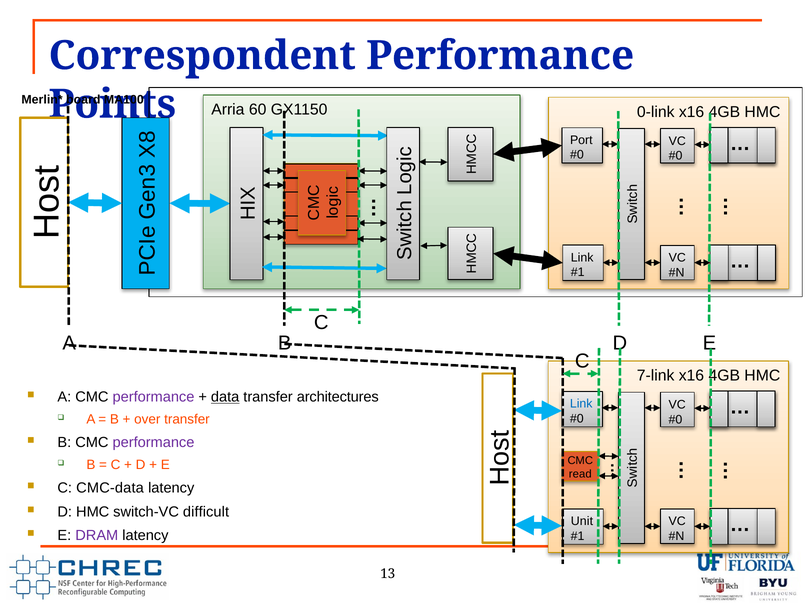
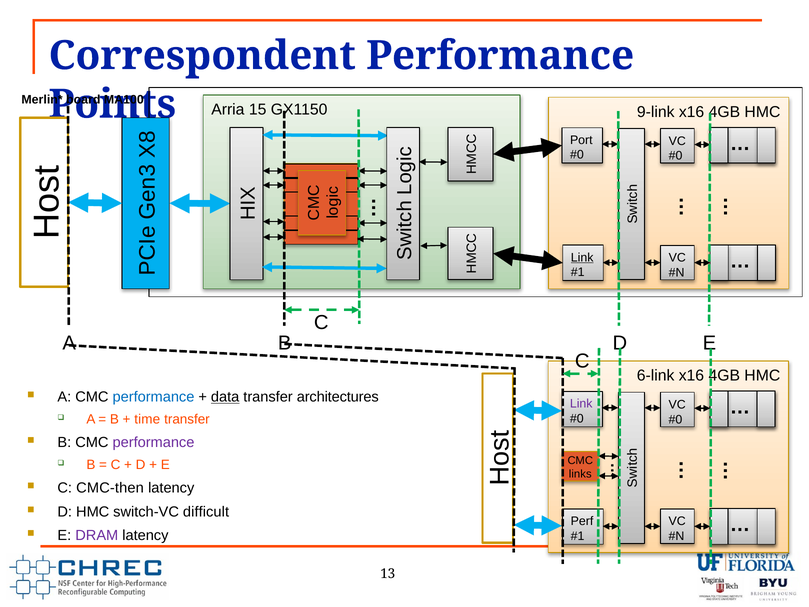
60: 60 -> 15 (258, 109)
0-link: 0-link -> 9-link (656, 112)
Link underline: none -> present (582, 257)
7-link: 7-link -> 6-link (656, 375)
performance colour: purple -> blue (153, 397)
Link colour: blue -> purple (581, 404)
over: over -> time (147, 419)
read: read -> links (580, 474)
CMC-data: CMC-data -> CMC-then (110, 488)
Unit: Unit -> Perf (582, 521)
